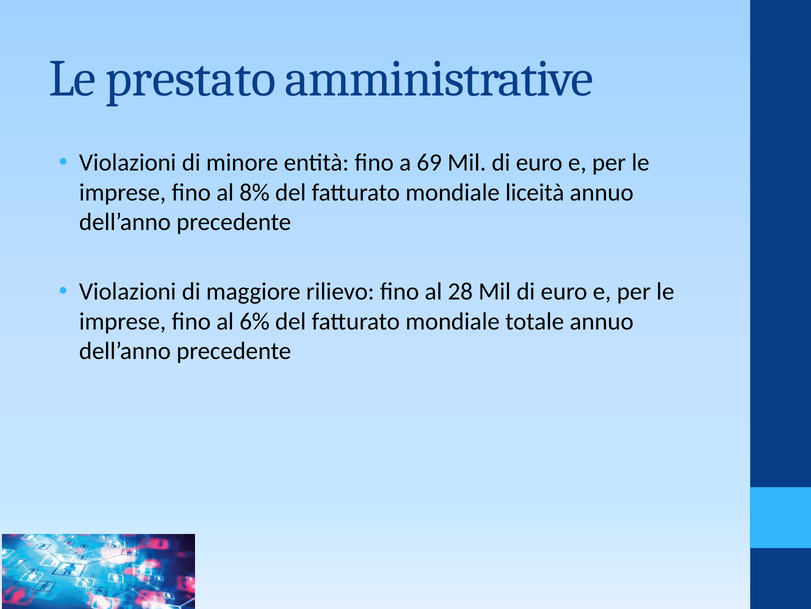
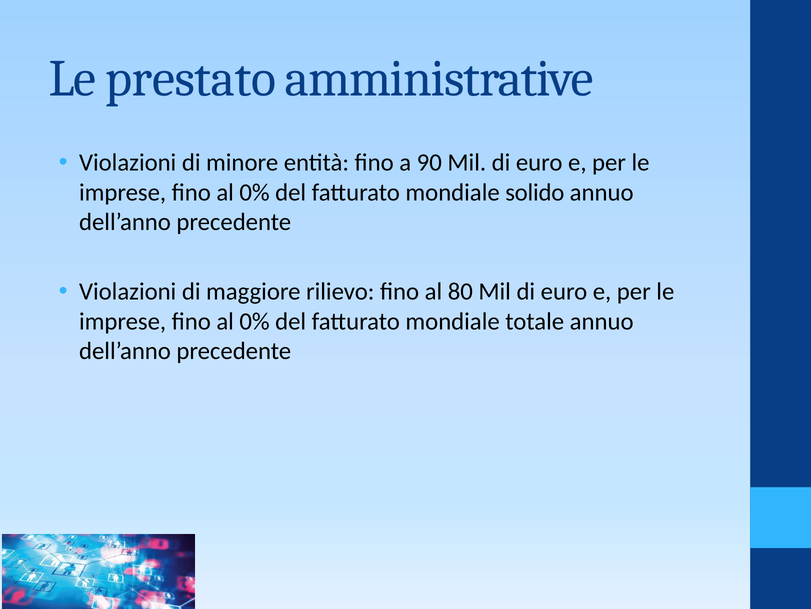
69: 69 -> 90 (429, 163)
8%: 8% -> 0% (255, 192)
liceità: liceità -> solido (535, 192)
28: 28 -> 80 (460, 291)
6%: 6% -> 0% (255, 321)
